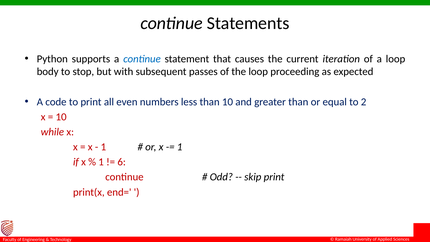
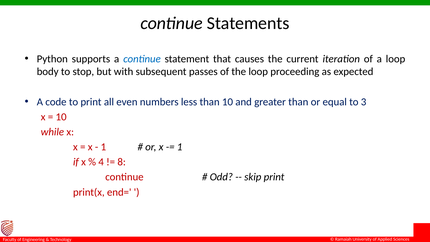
2: 2 -> 3 (364, 102)
1: 1 -> 4 (101, 162)
6: 6 -> 8 (122, 162)
